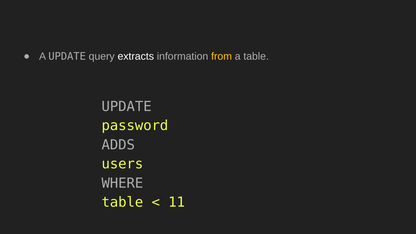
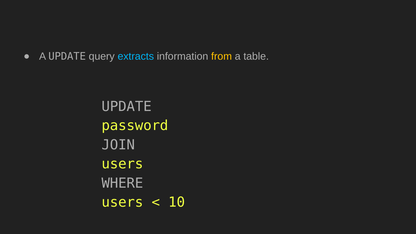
extracts colour: white -> light blue (136, 56)
ADDS: ADDS -> JOIN (118, 145)
table: table -> users (122, 202)
11: 11 -> 10 (177, 202)
